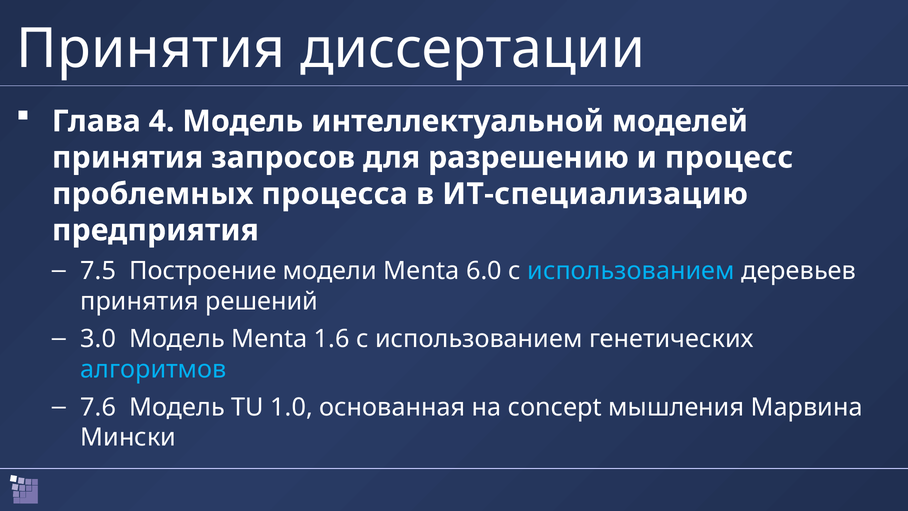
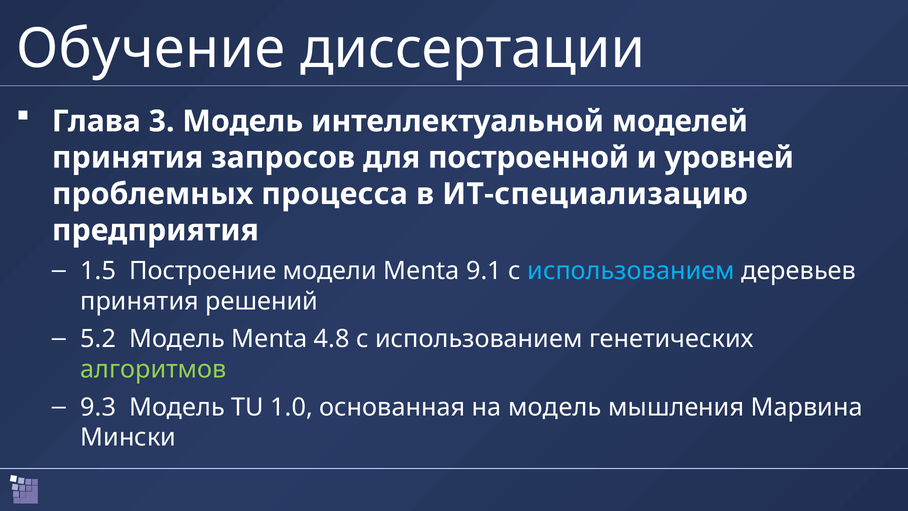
Принятия: Принятия -> Обучение (151, 49)
4: 4 -> 3 (162, 121)
разрешению: разрешению -> построенной (529, 158)
процесс: процесс -> уровней (729, 158)
7.5: 7.5 -> 1.5 (98, 271)
6.0: 6.0 -> 9.1 (484, 271)
3.0: 3.0 -> 5.2 (98, 339)
1.6: 1.6 -> 4.8 (332, 339)
алгоритмов colour: light blue -> light green (153, 369)
7.6: 7.6 -> 9.3 (98, 407)
на concept: concept -> модель (555, 407)
